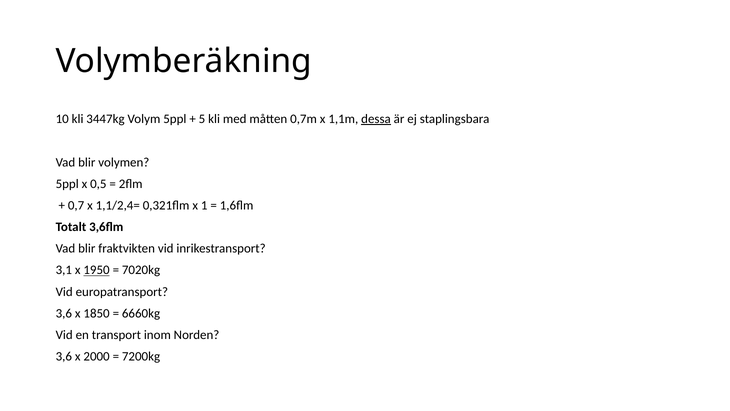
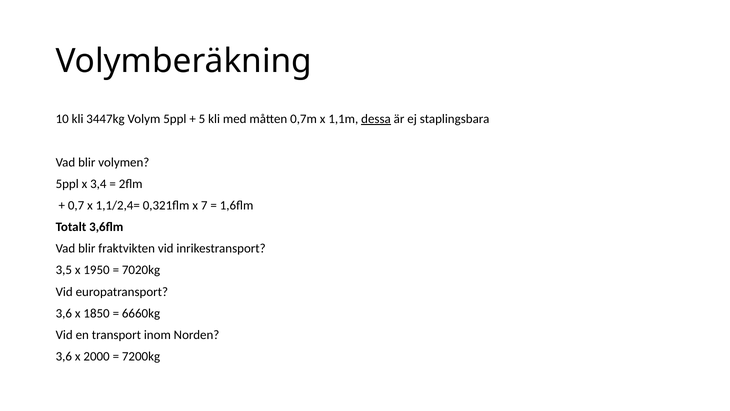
0,5: 0,5 -> 3,4 (98, 184)
1: 1 -> 7 (204, 205)
3,1: 3,1 -> 3,5 (64, 270)
1950 underline: present -> none (97, 270)
